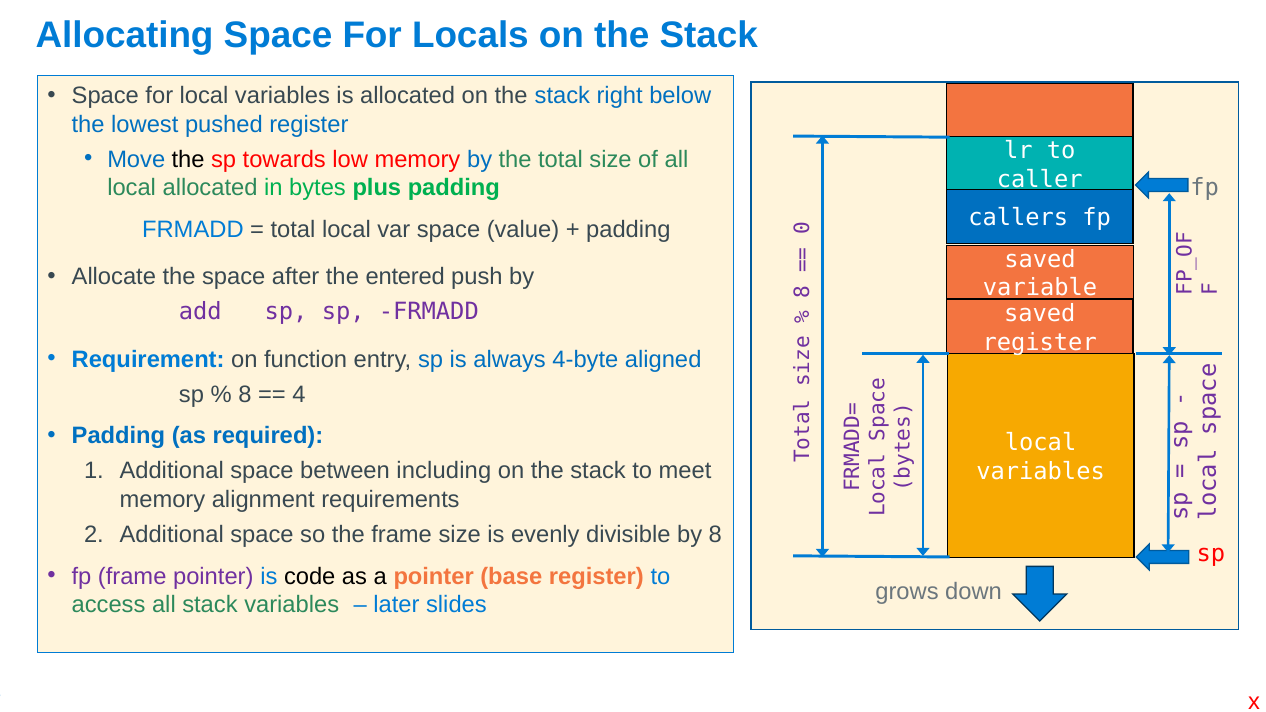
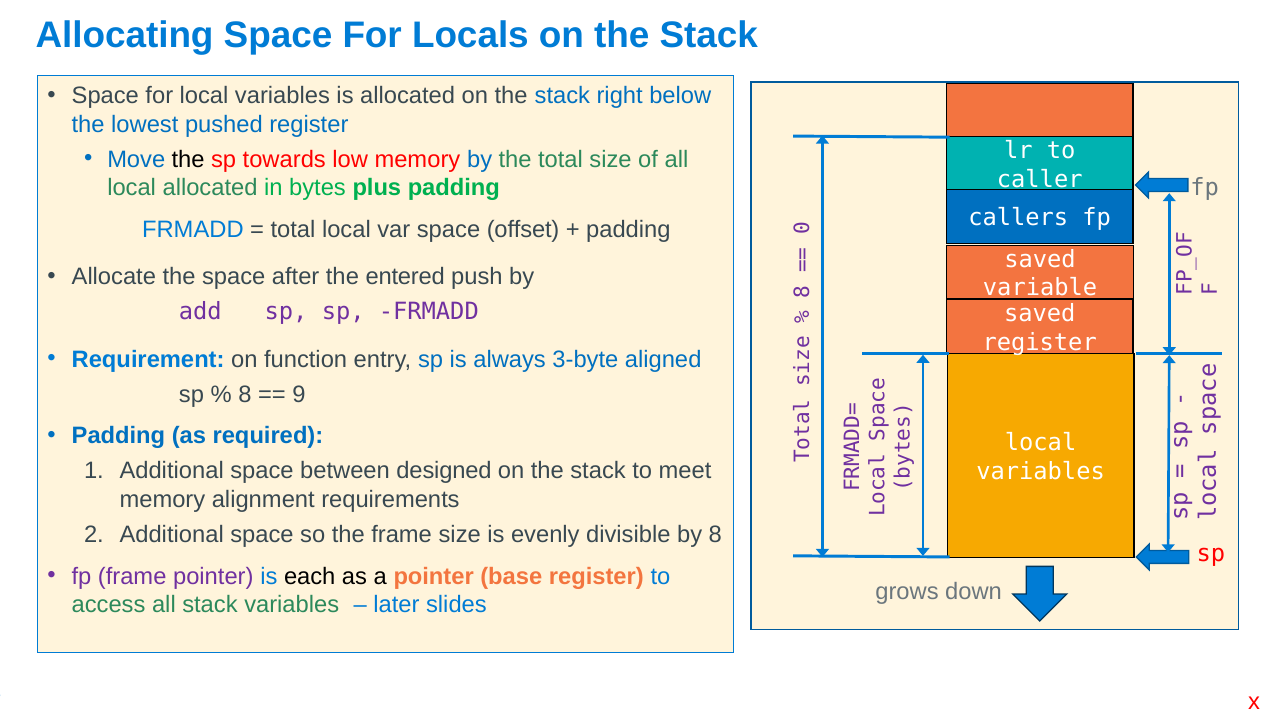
value: value -> offset (523, 230)
4-byte: 4-byte -> 3-byte (585, 359)
4: 4 -> 9 (299, 394)
including: including -> designed (444, 471)
code: code -> each (310, 576)
